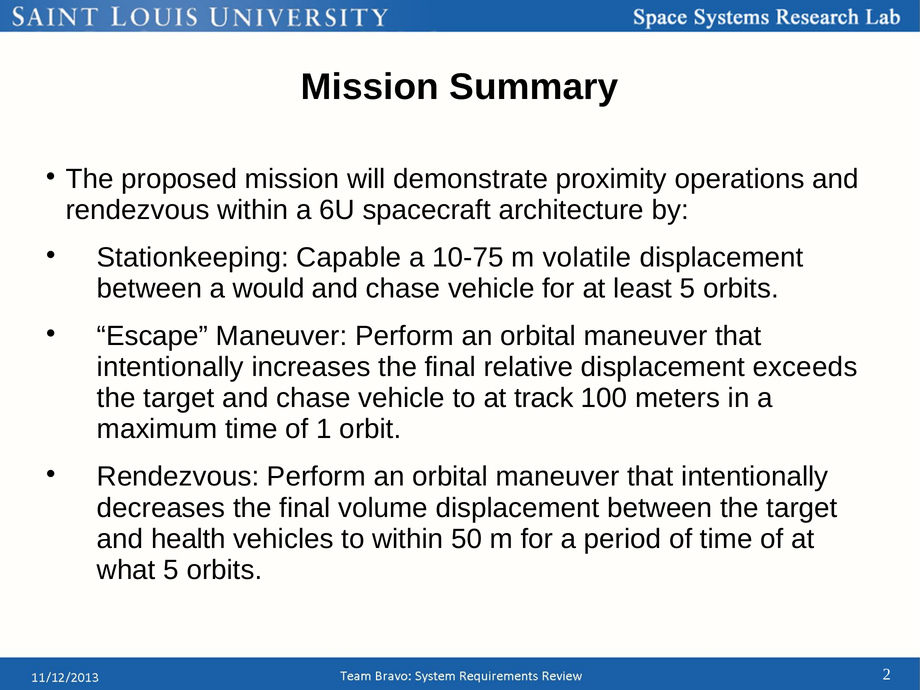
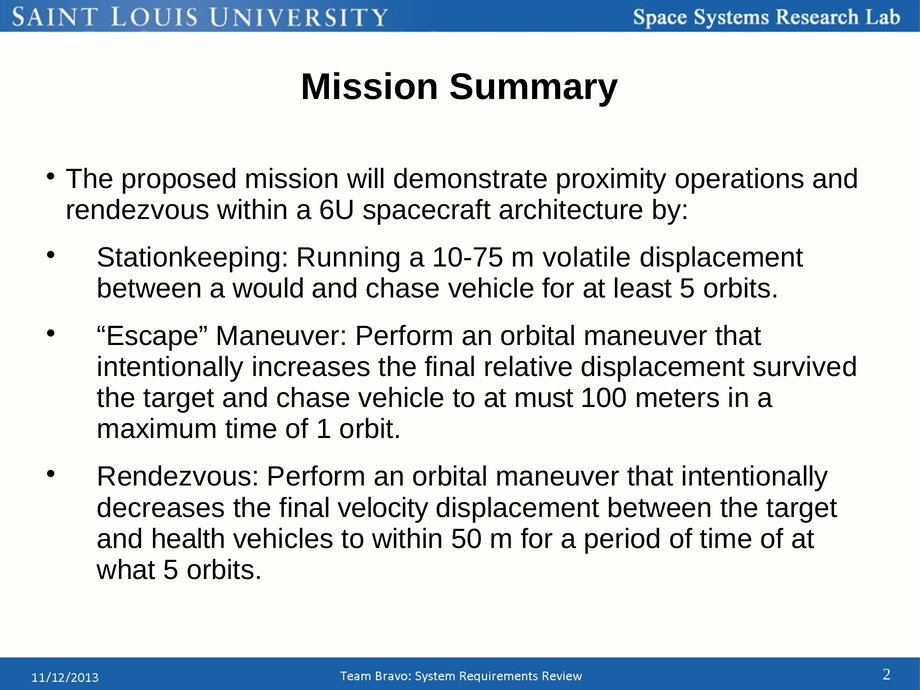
Capable: Capable -> Running (349, 258)
exceeds: exceeds -> survived (805, 367)
track: track -> must (544, 399)
volume: volume -> velocity (383, 508)
